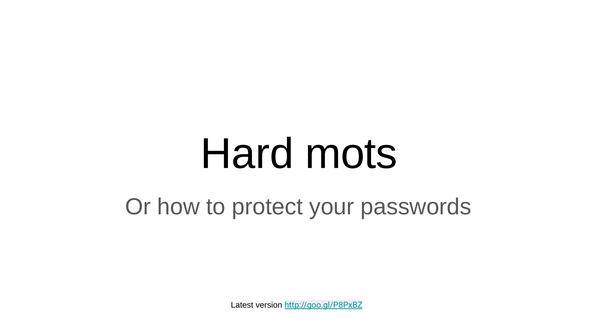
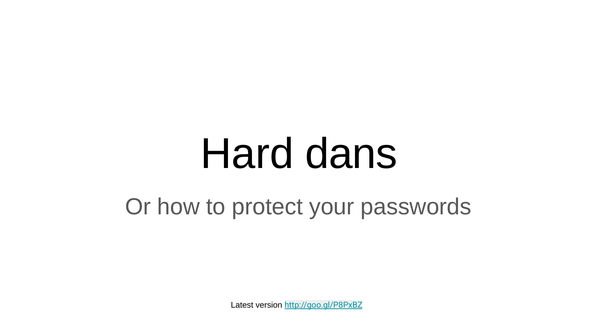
mots: mots -> dans (351, 154)
